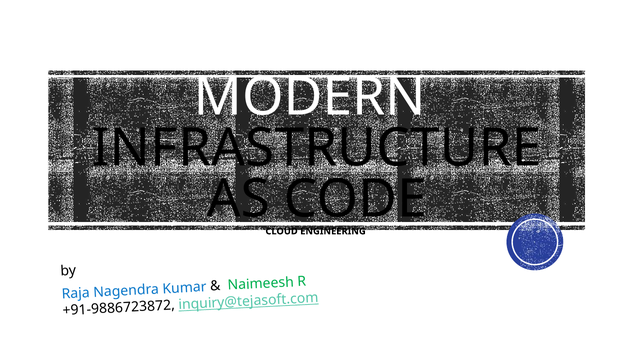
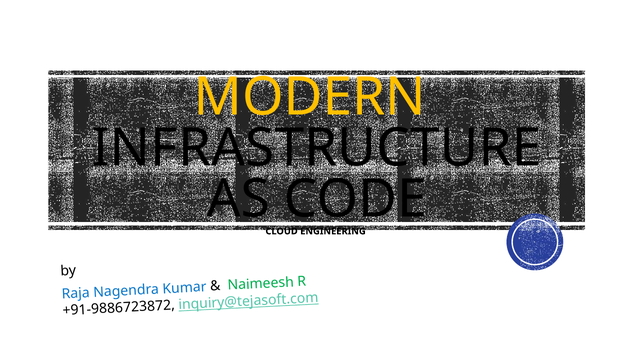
MODERN colour: white -> yellow (310, 97)
